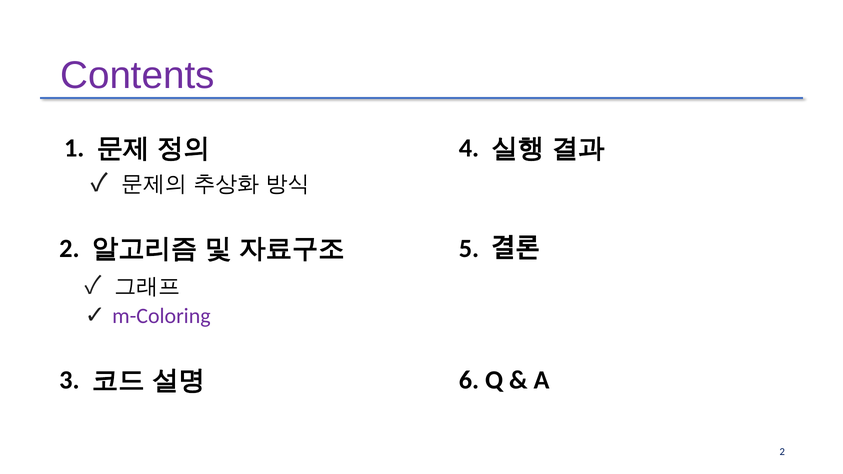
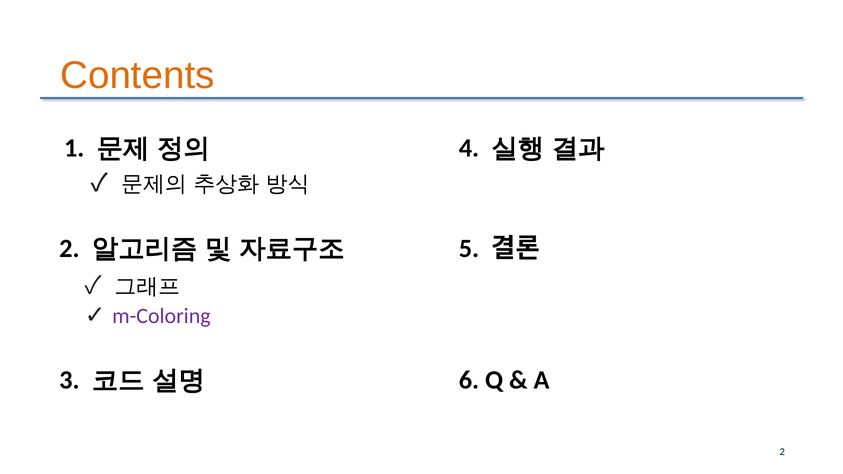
Contents colour: purple -> orange (137, 75)
